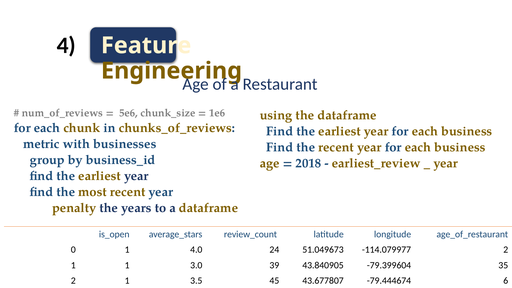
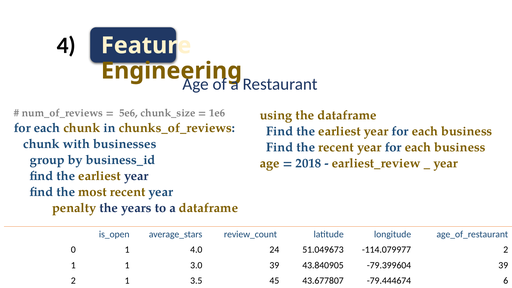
metric: metric -> chunk (41, 144)
-79.399604 35: 35 -> 39 (503, 265)
